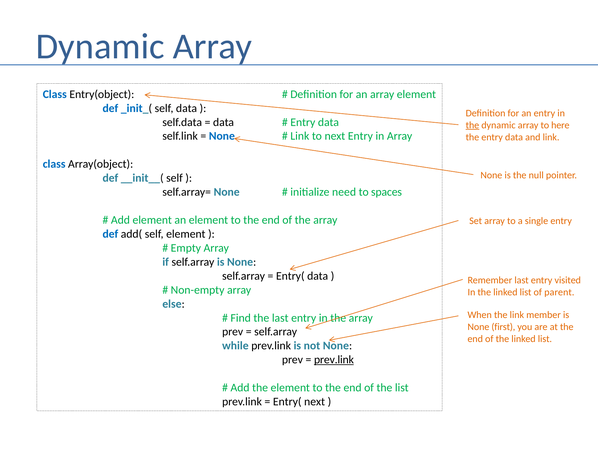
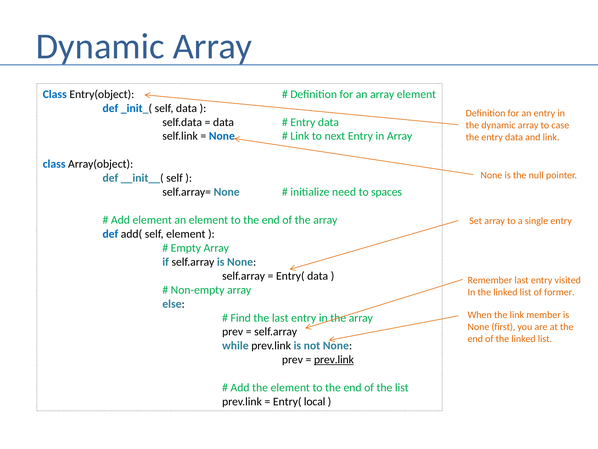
the underline: present -> none (472, 125)
here: here -> case (560, 125)
parent: parent -> former (559, 292)
Entry( next: next -> local (315, 401)
